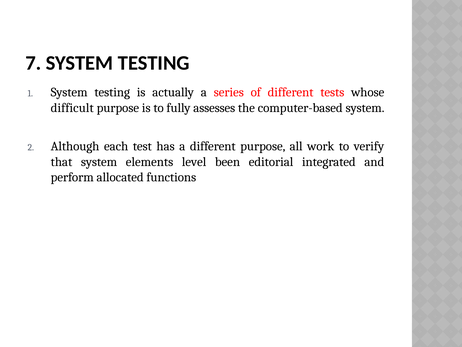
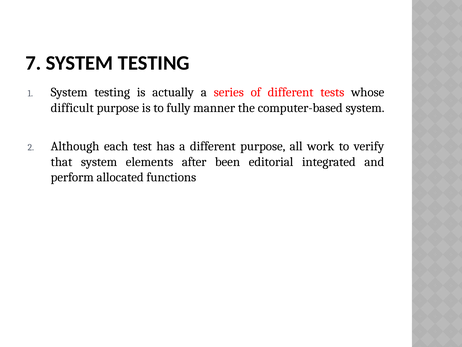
assesses: assesses -> manner (214, 108)
level: level -> after (194, 162)
